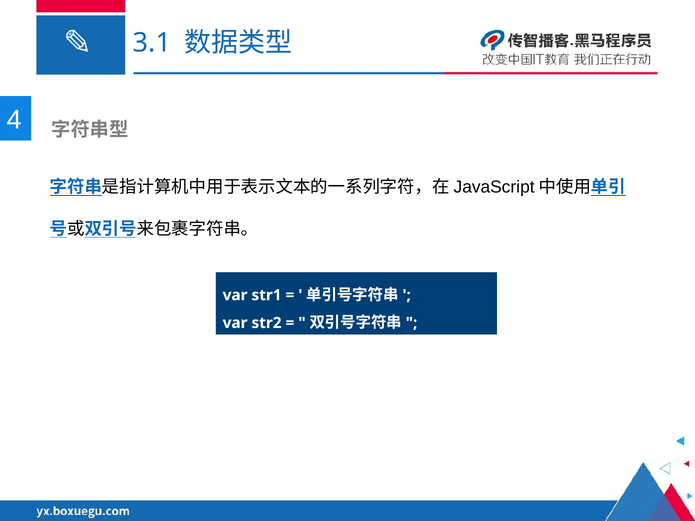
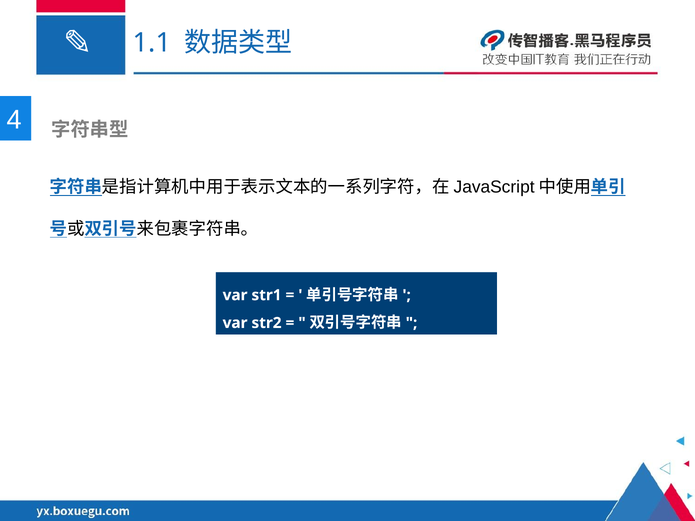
3.1: 3.1 -> 1.1 (152, 43)
